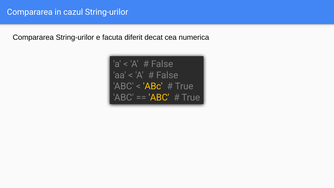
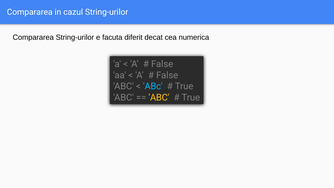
ABc colour: yellow -> light blue (153, 86)
